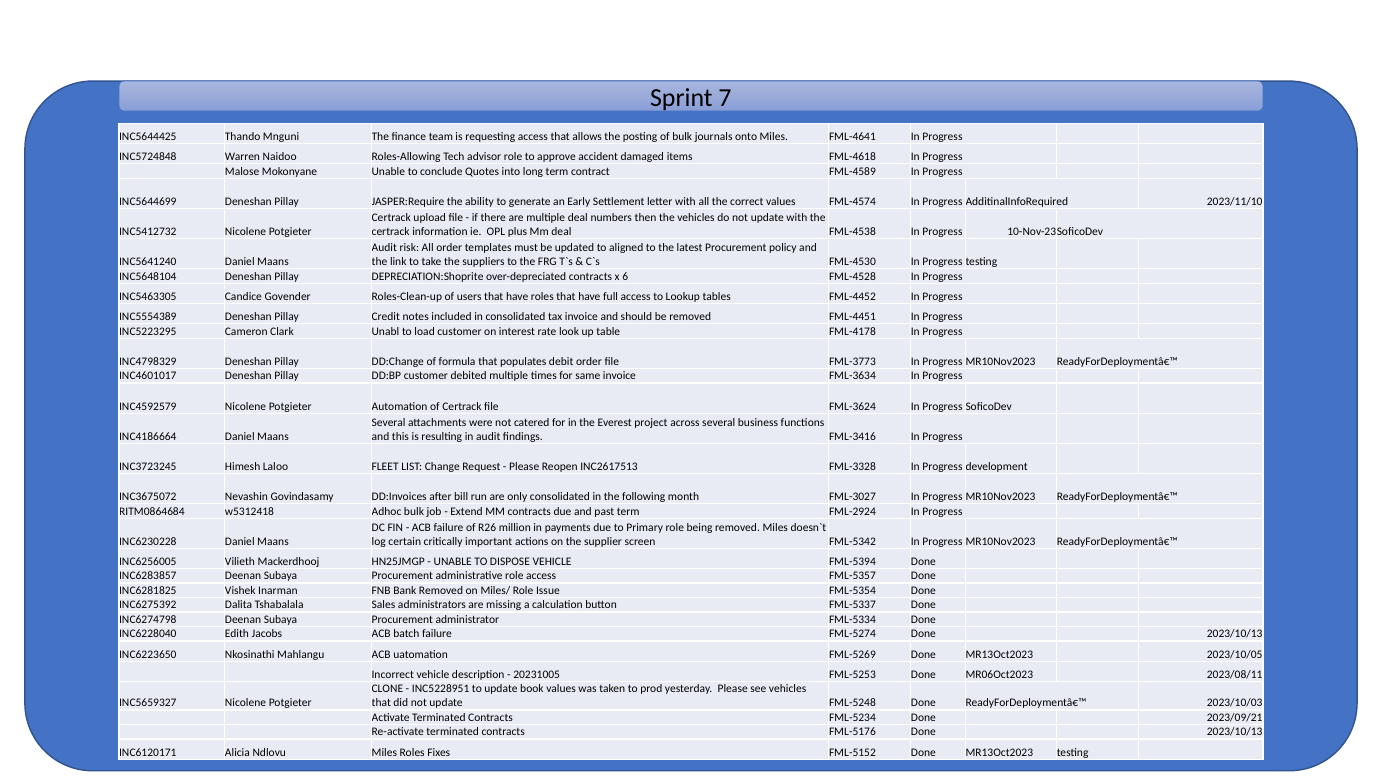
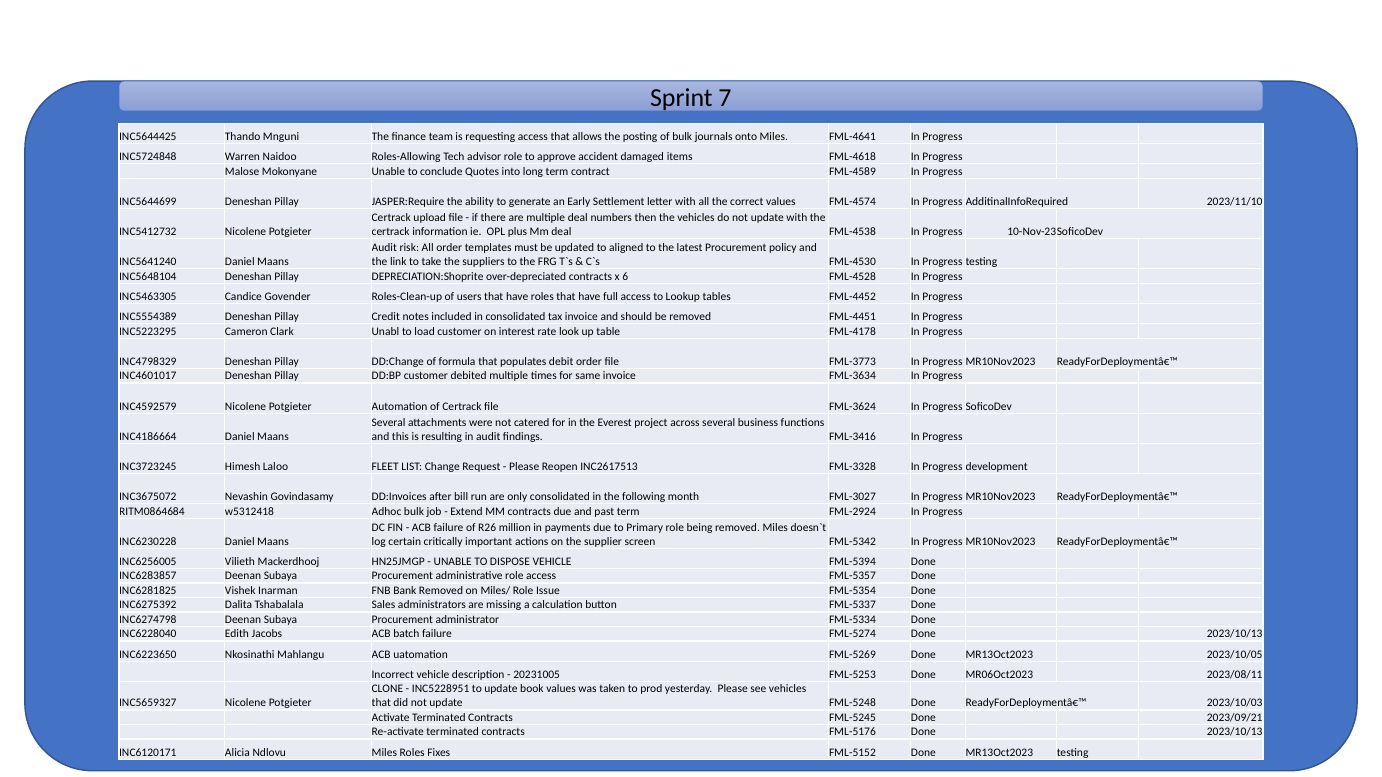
FML-5234: FML-5234 -> FML-5245 (852, 718)
